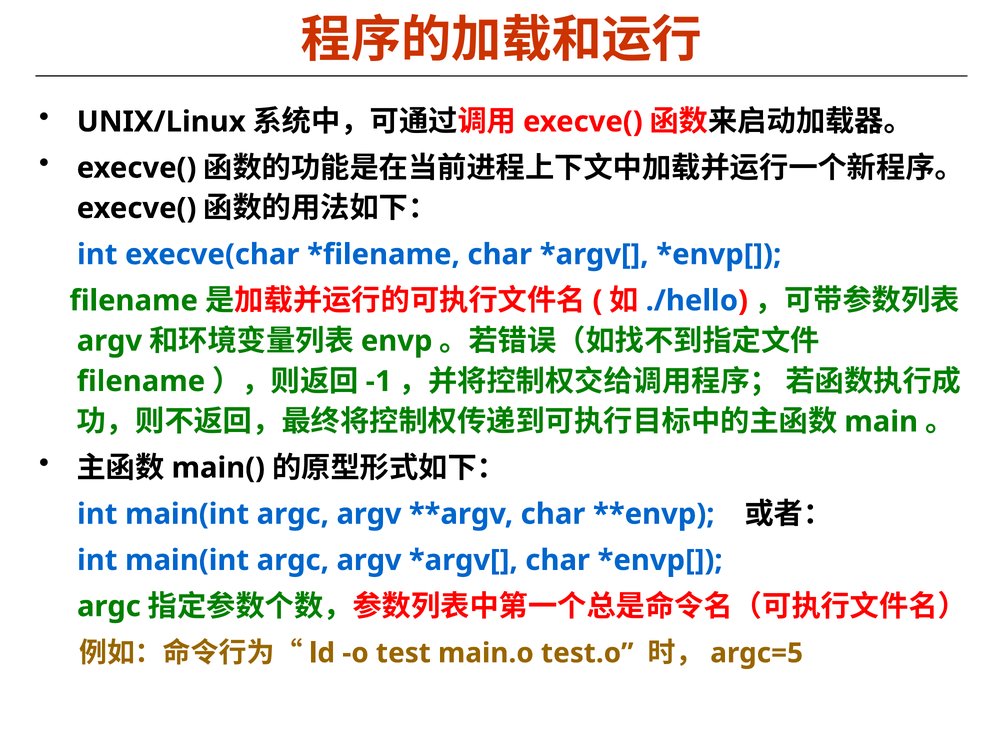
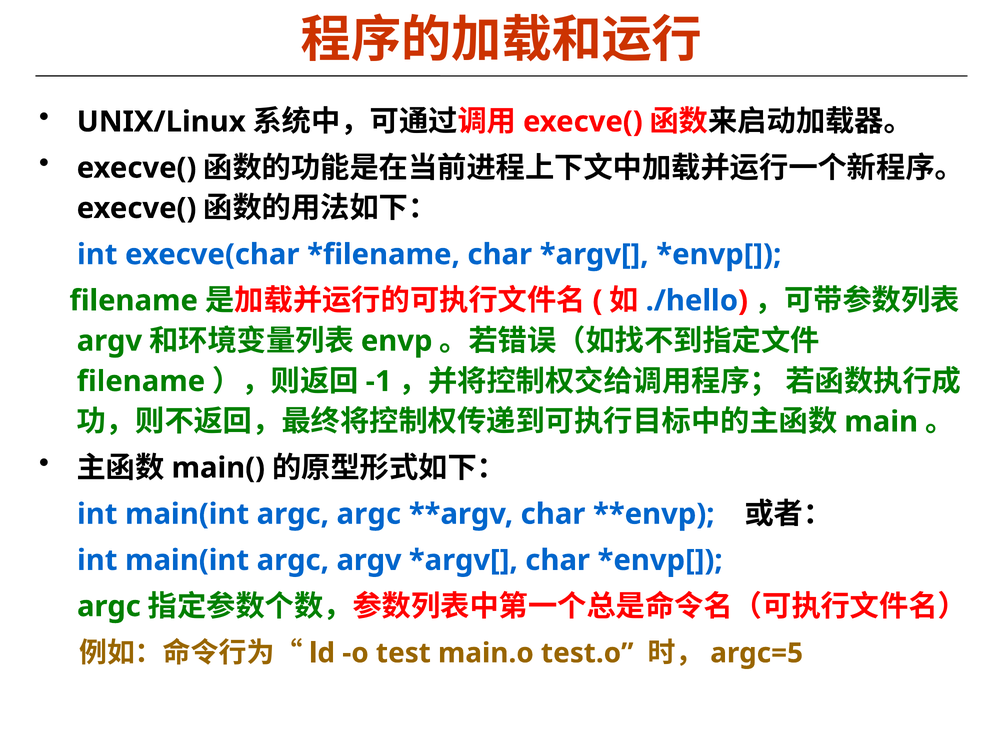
argv: argv -> argc (369, 514)
